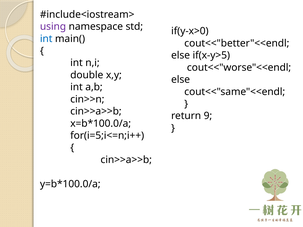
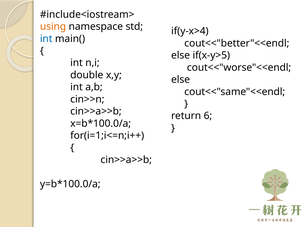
using colour: purple -> orange (53, 27)
if(y-x>0: if(y-x>0 -> if(y-x>4 (190, 31)
9: 9 -> 6 (208, 116)
for(i=5;i<=n;i++: for(i=5;i<=n;i++ -> for(i=1;i<=n;i++ (107, 136)
